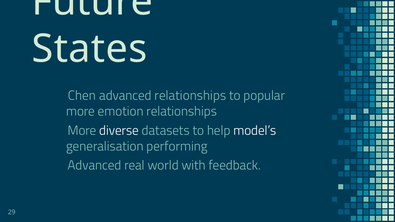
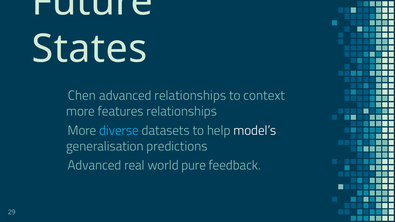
popular: popular -> context (264, 96)
emotion: emotion -> features (121, 111)
diverse colour: white -> light blue (119, 131)
performing: performing -> predictions (177, 146)
with: with -> pure (194, 165)
